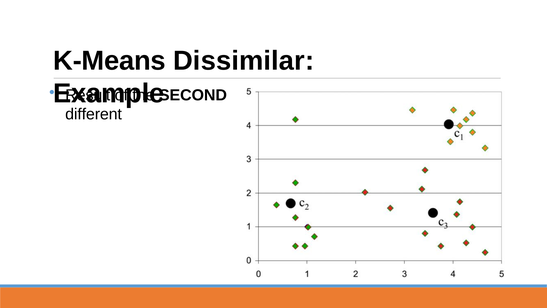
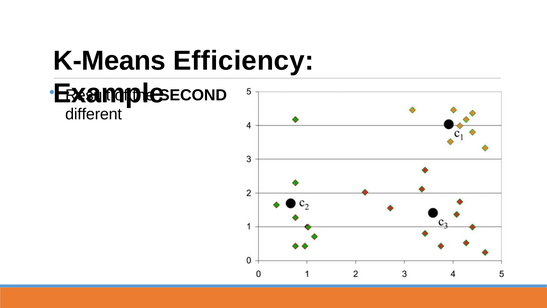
Dissimilar: Dissimilar -> Efficiency (244, 61)
